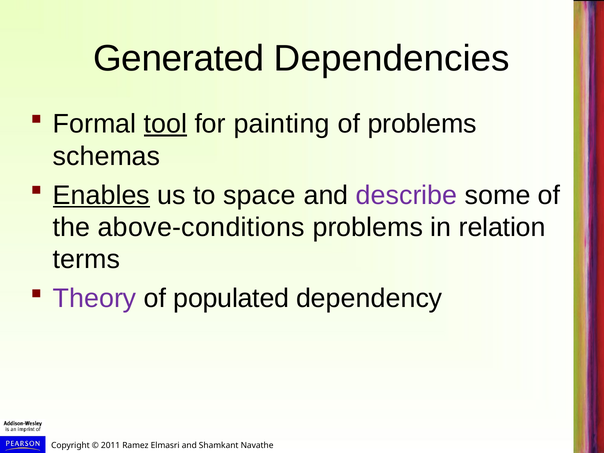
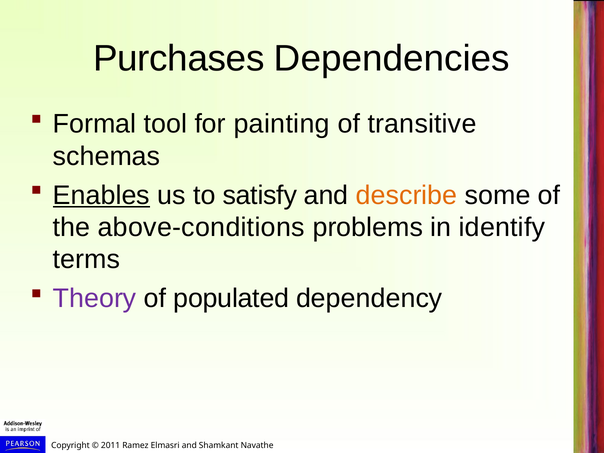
Generated: Generated -> Purchases (179, 58)
tool underline: present -> none (165, 124)
of problems: problems -> transitive (422, 124)
space: space -> satisfy (260, 195)
describe colour: purple -> orange (407, 195)
relation: relation -> identify (502, 227)
